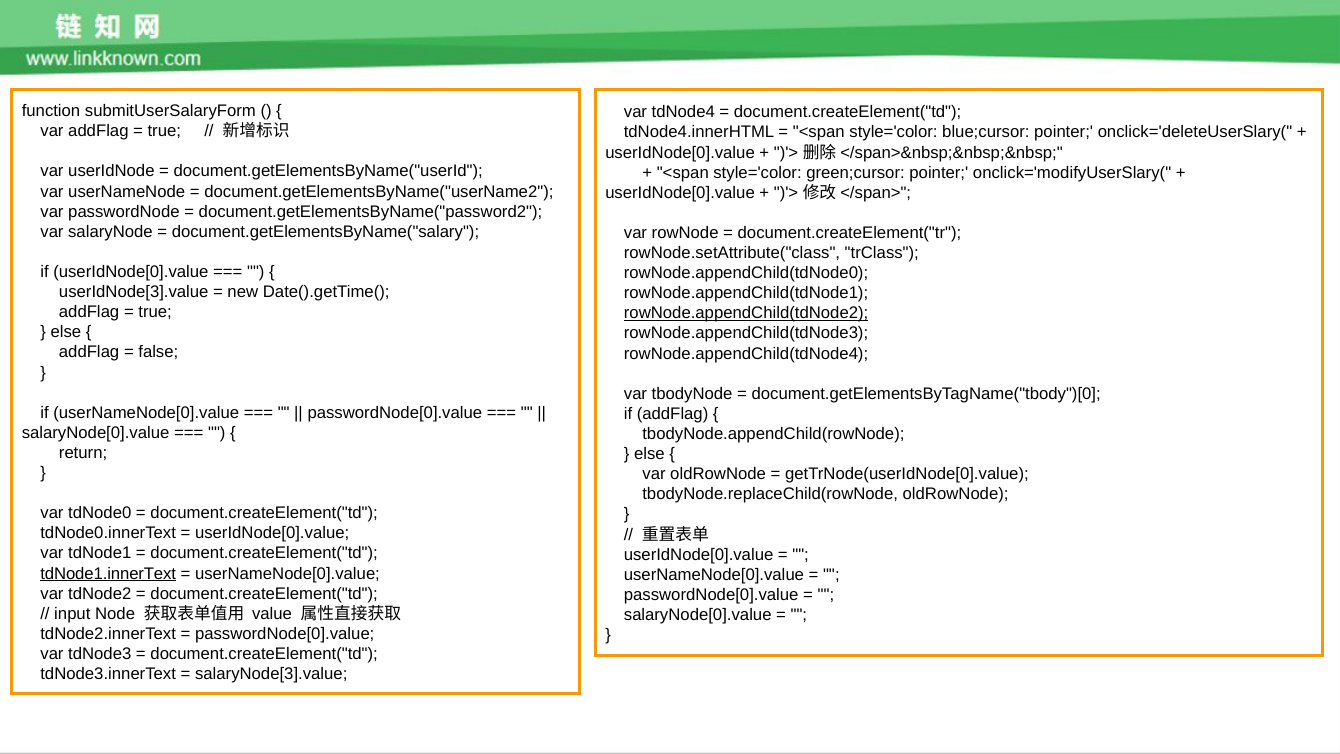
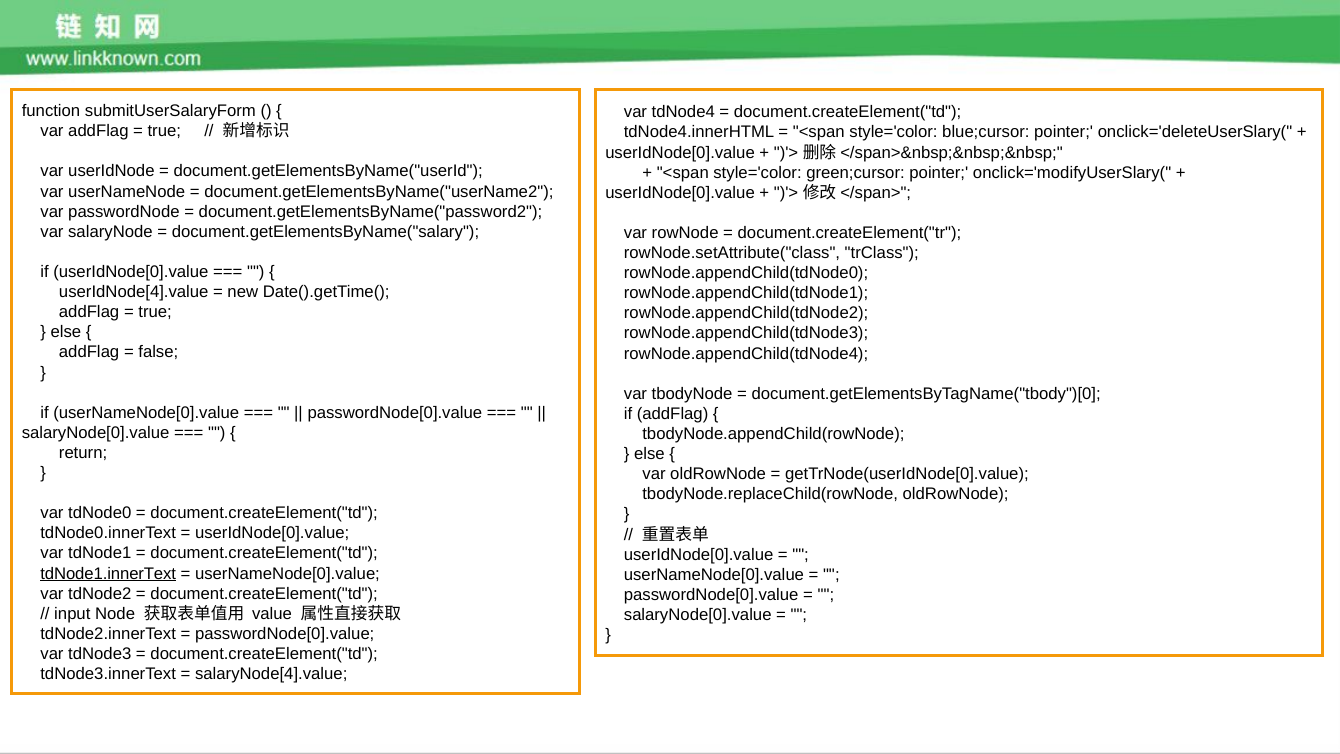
userIdNode[3].value: userIdNode[3].value -> userIdNode[4].value (134, 292)
rowNode.appendChild(tdNode2 underline: present -> none (746, 313)
salaryNode[3].value: salaryNode[3].value -> salaryNode[4].value (271, 674)
